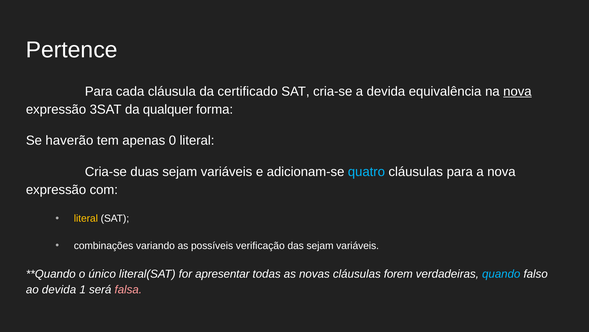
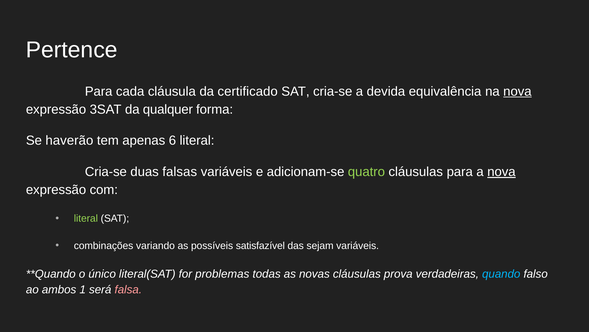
0: 0 -> 6 (172, 140)
duas sejam: sejam -> falsas (180, 172)
quatro colour: light blue -> light green (366, 172)
nova underline: none -> present (501, 172)
literal colour: yellow -> light green (86, 218)
verificação: verificação -> satisfazível (260, 245)
apresentar: apresentar -> problemas (222, 273)
forem: forem -> prova (398, 273)
ao devida: devida -> ambos (59, 289)
